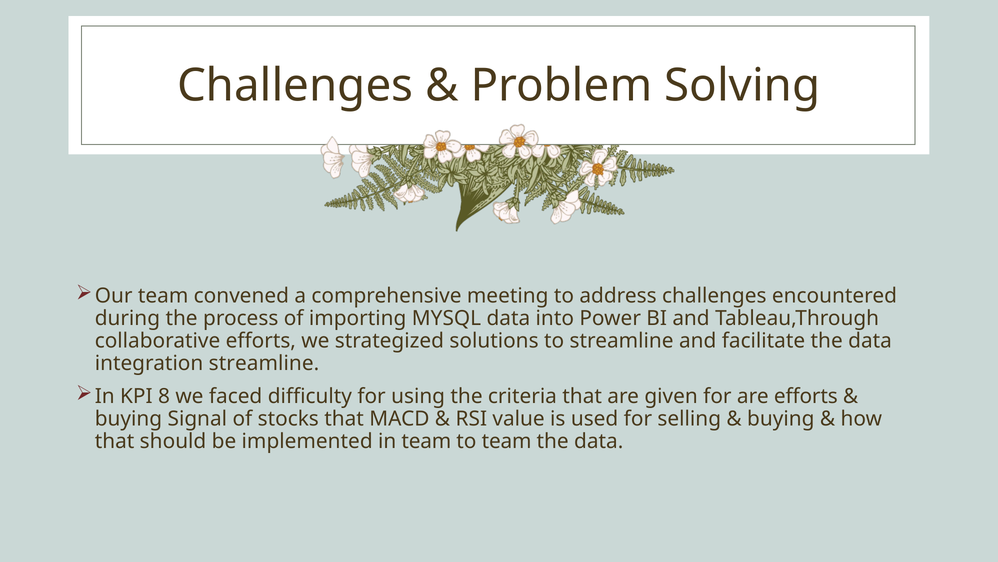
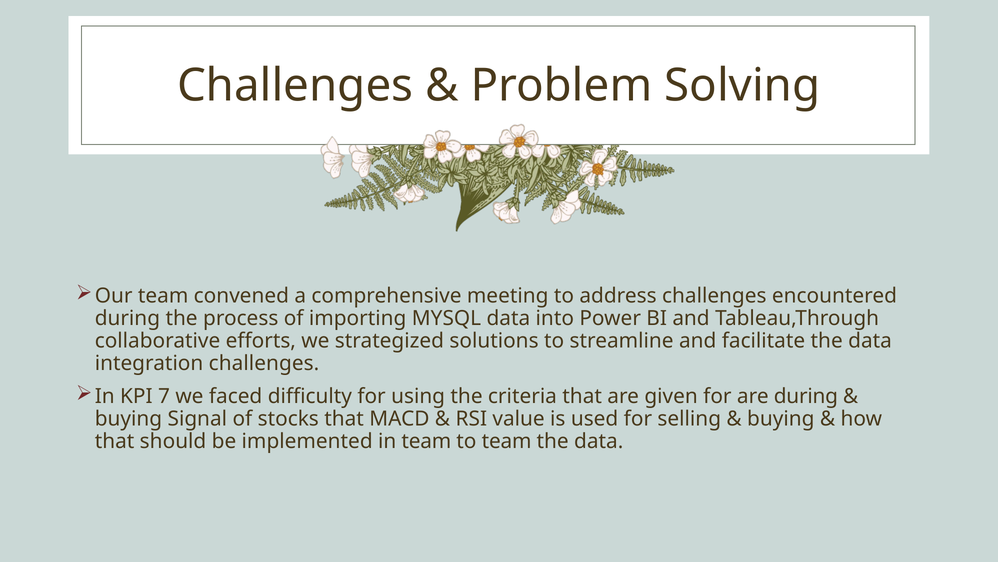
integration streamline: streamline -> challenges (264, 363)
8: 8 -> 7 (164, 396)
are efforts: efforts -> during (806, 396)
